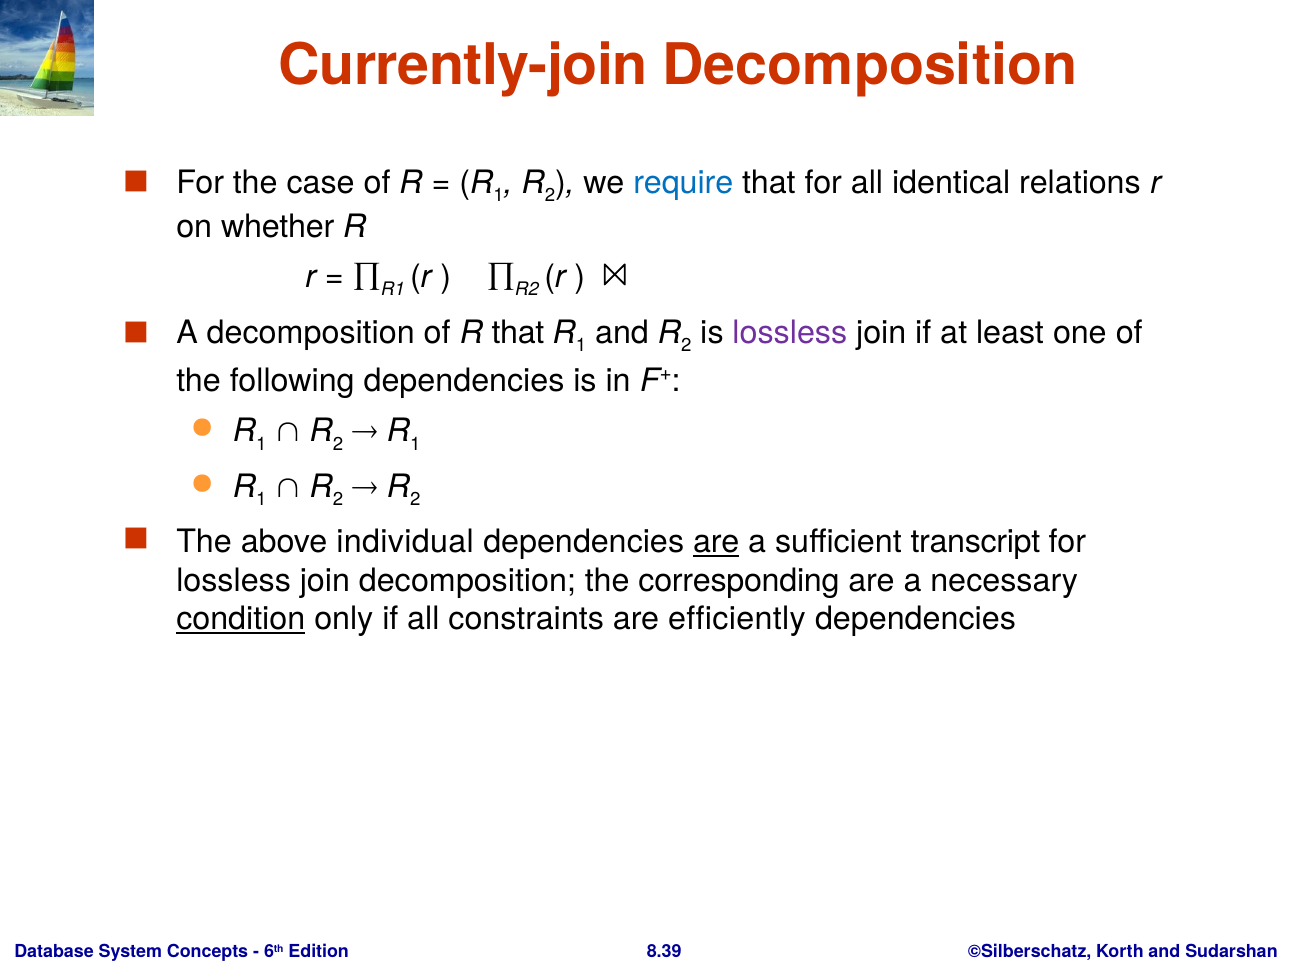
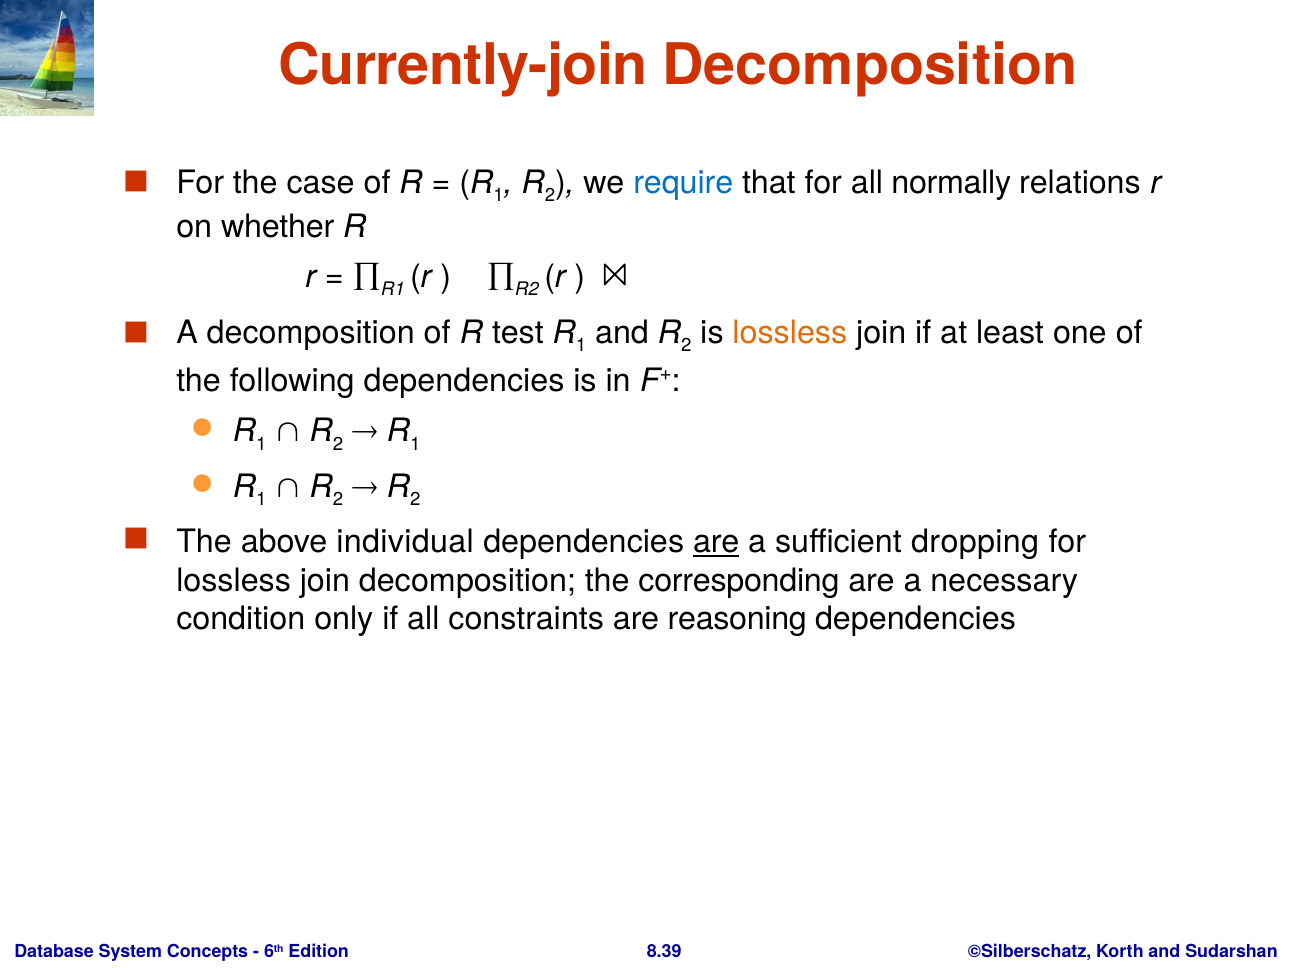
identical: identical -> normally (951, 182)
R that: that -> test (518, 333)
lossless colour: purple -> orange (790, 333)
transcript: transcript -> dropping (975, 542)
condition underline: present -> none (241, 619)
efficiently: efficiently -> reasoning (737, 619)
